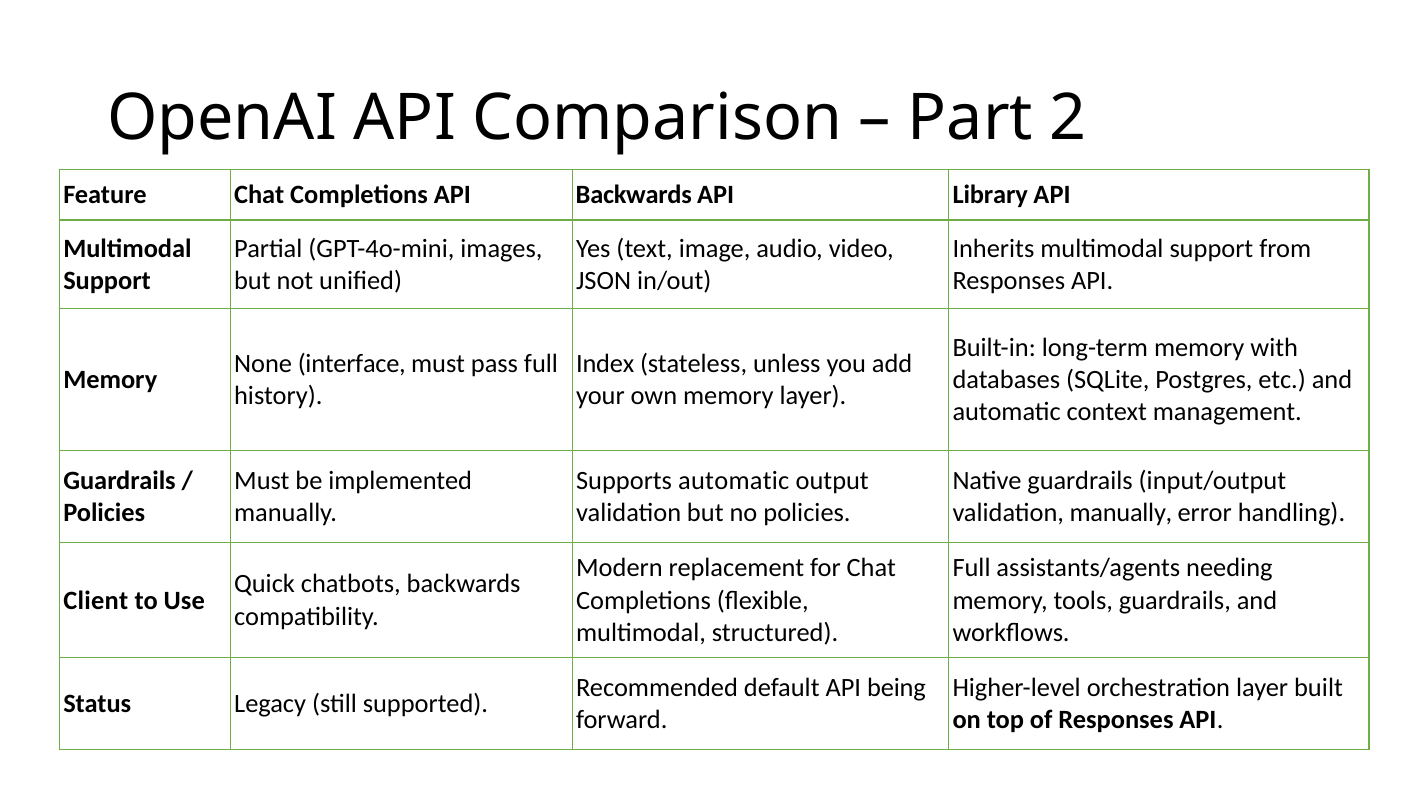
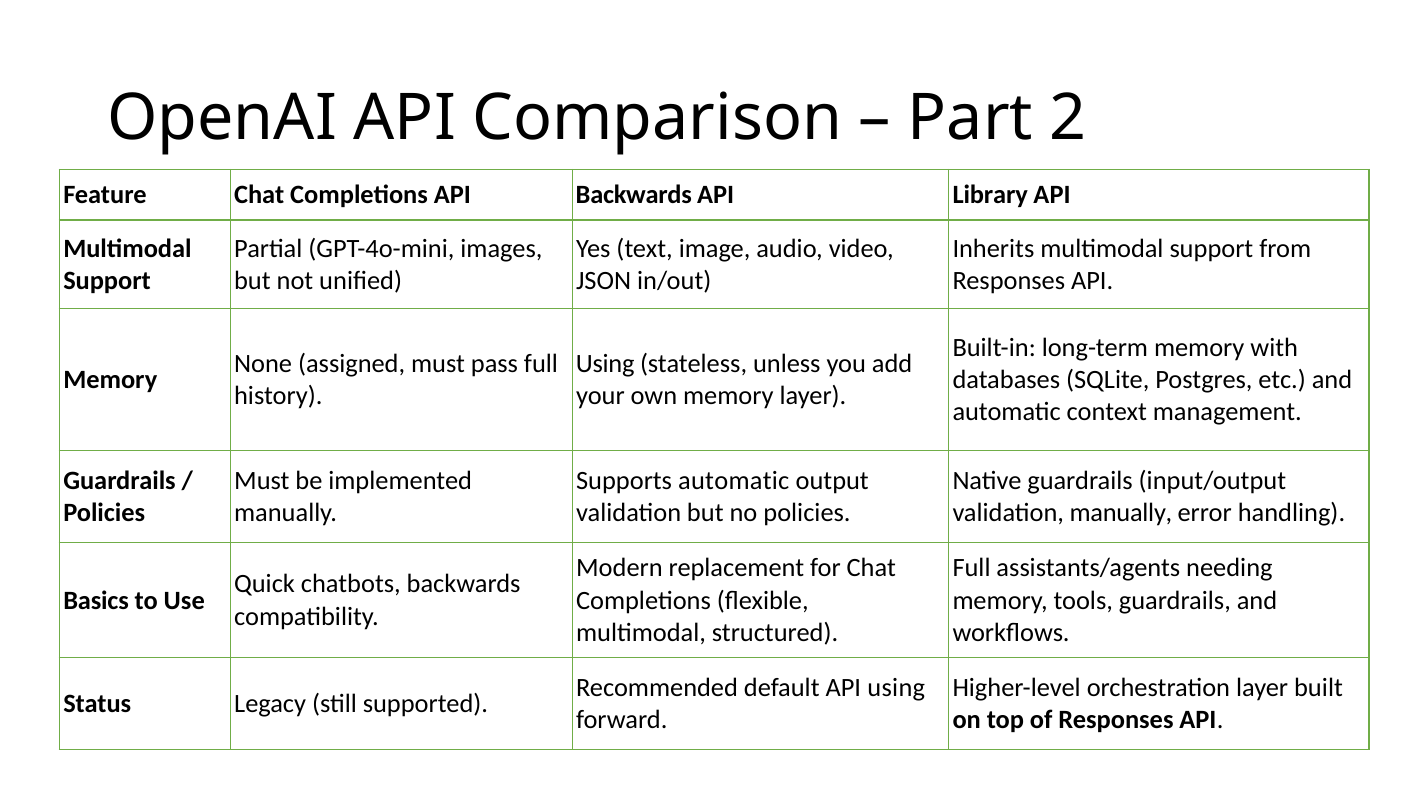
interface: interface -> assigned (352, 364)
Index: Index -> Using (605, 364)
Client: Client -> Basics (96, 601)
API being: being -> using (896, 688)
